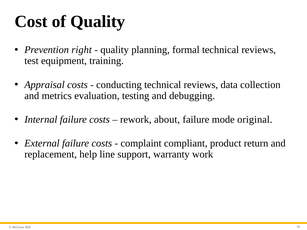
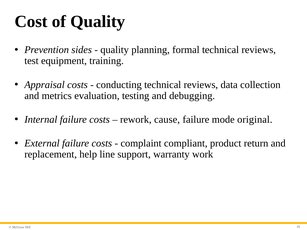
right: right -> sides (82, 50)
about: about -> cause (167, 120)
